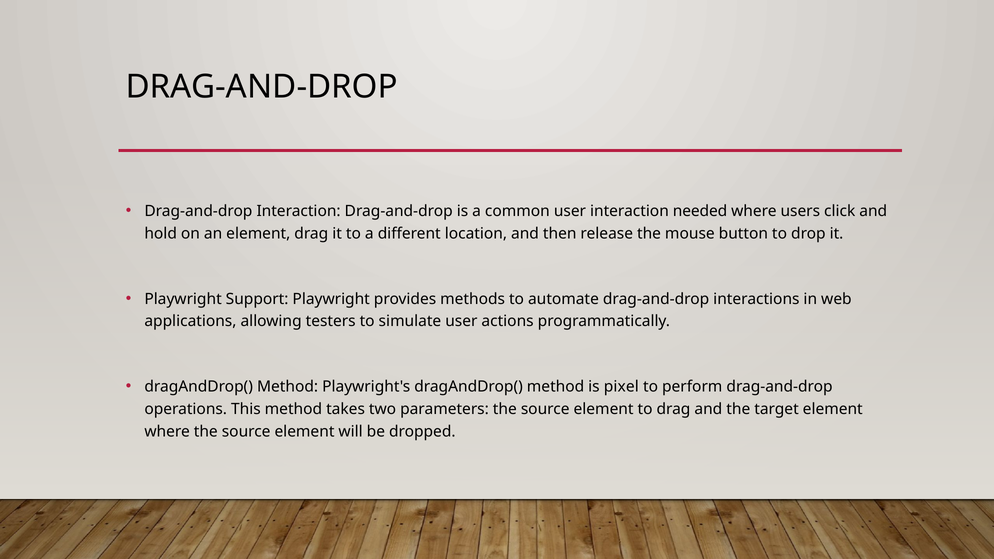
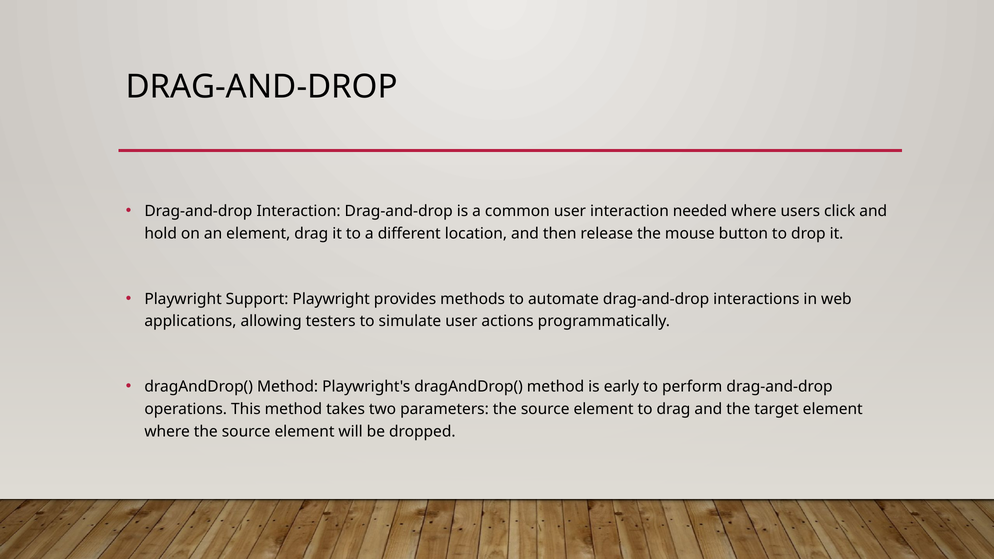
pixel: pixel -> early (621, 387)
